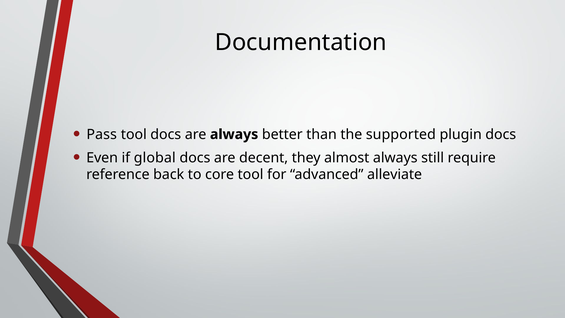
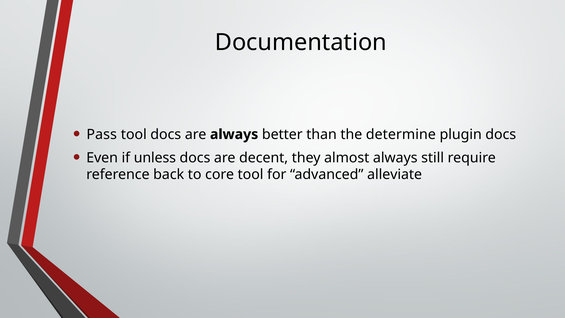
supported: supported -> determine (401, 134)
global: global -> unless (155, 158)
